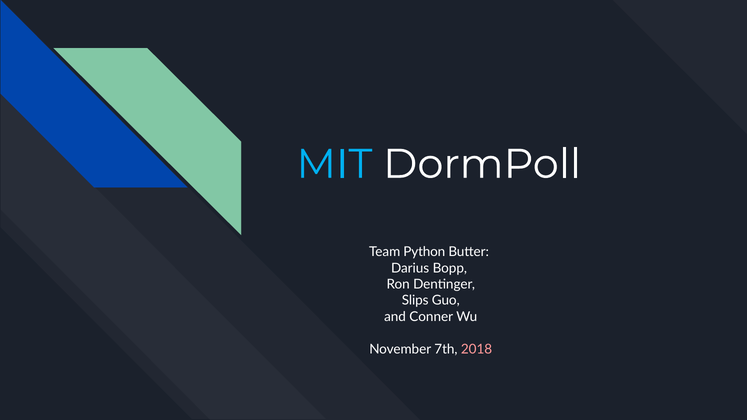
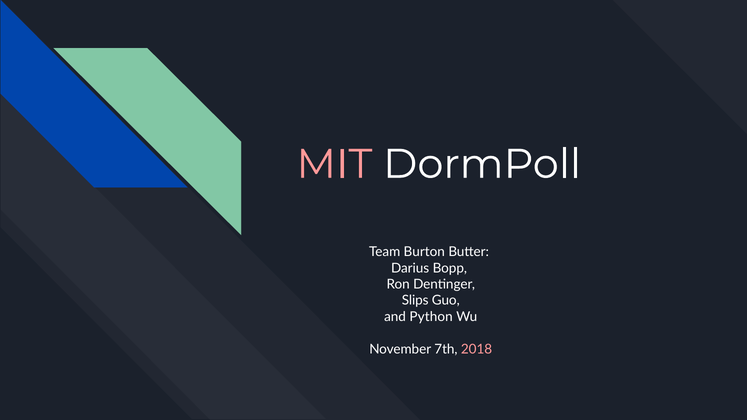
MIT colour: light blue -> pink (334, 164)
Python: Python -> Burton (424, 252)
Conner: Conner -> Python (431, 317)
